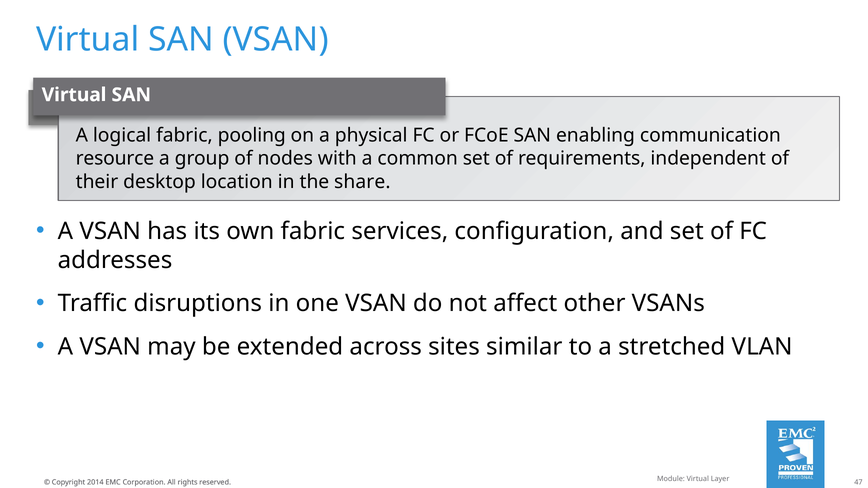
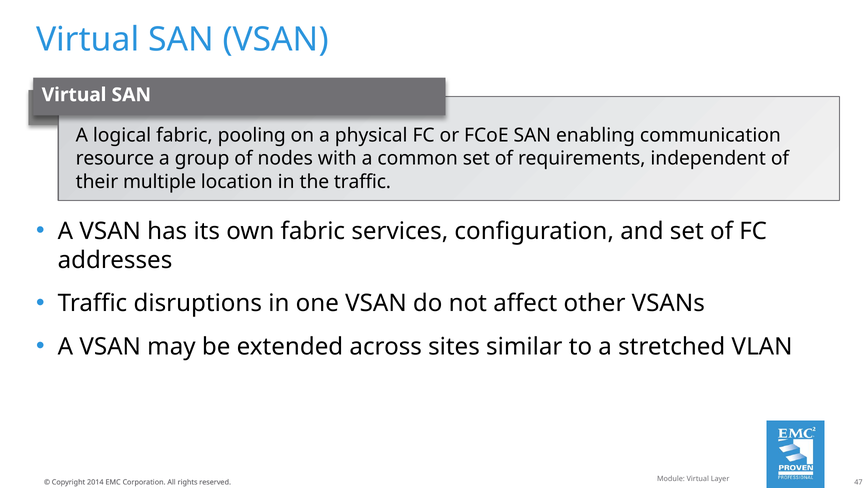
desktop: desktop -> multiple (160, 182)
the share: share -> traffic (362, 182)
